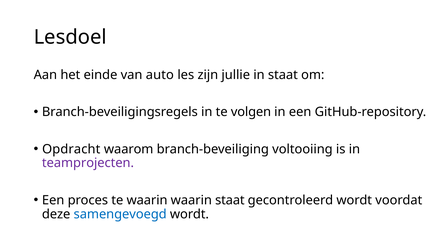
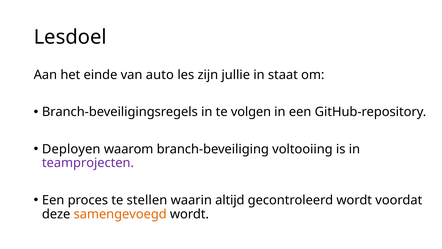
Opdracht: Opdracht -> Deployen (71, 149)
te waarin: waarin -> stellen (147, 200)
waarin staat: staat -> altijd (230, 200)
samengevoegd colour: blue -> orange (120, 214)
